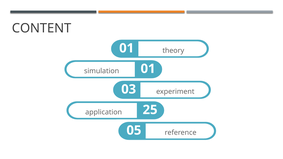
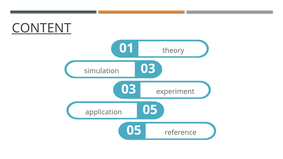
CONTENT underline: none -> present (42, 28)
simulation 01: 01 -> 03 (148, 69)
application 25: 25 -> 05 (150, 110)
